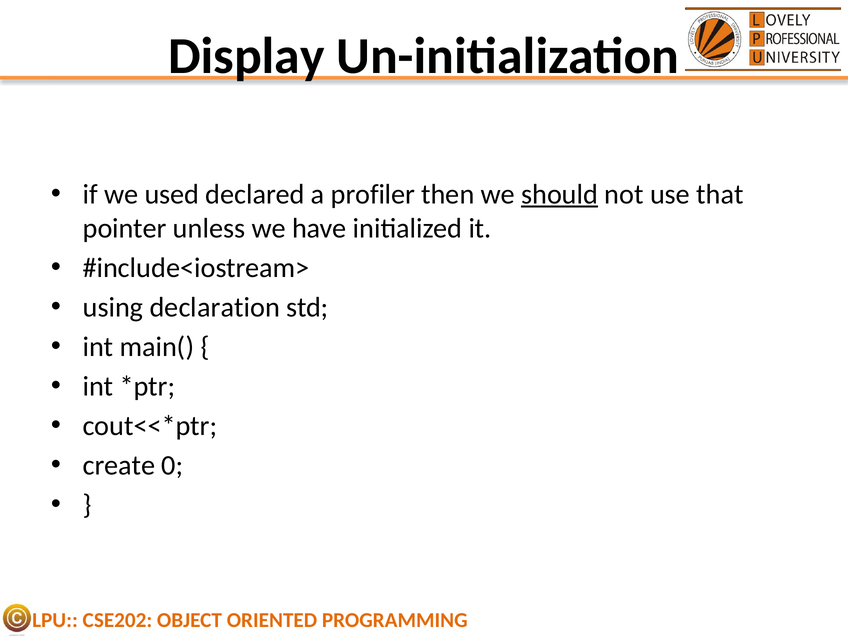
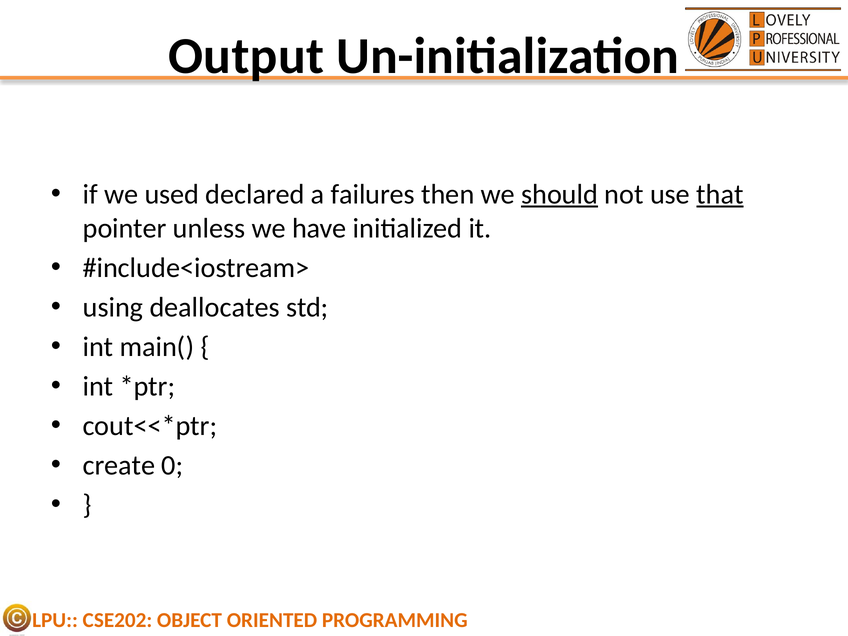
Display: Display -> Output (246, 56)
profiler: profiler -> failures (373, 194)
that underline: none -> present (720, 194)
declaration: declaration -> deallocates (215, 307)
